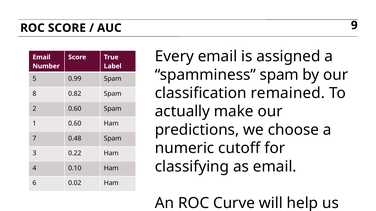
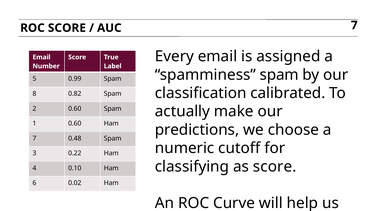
AUC 9: 9 -> 7 (354, 25)
remained: remained -> calibrated (288, 93)
as email: email -> score (275, 167)
